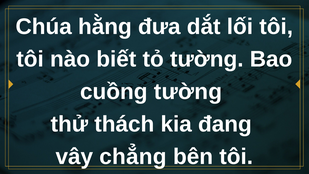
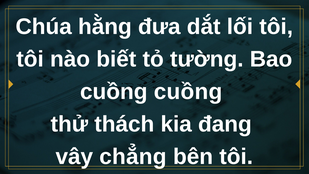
cuồng tường: tường -> cuồng (188, 92)
